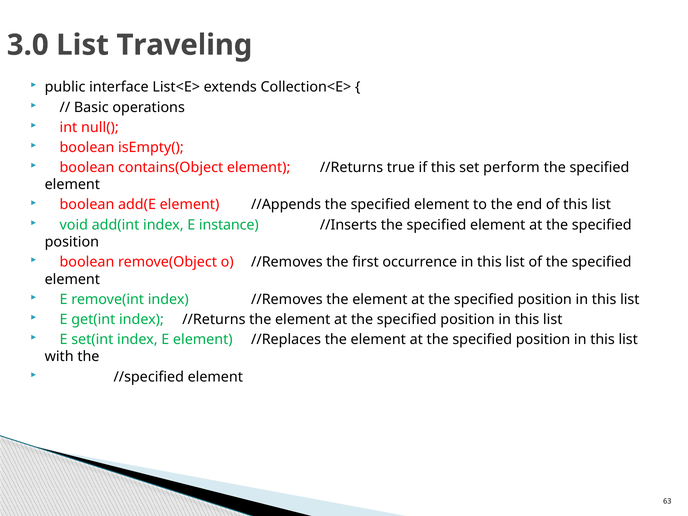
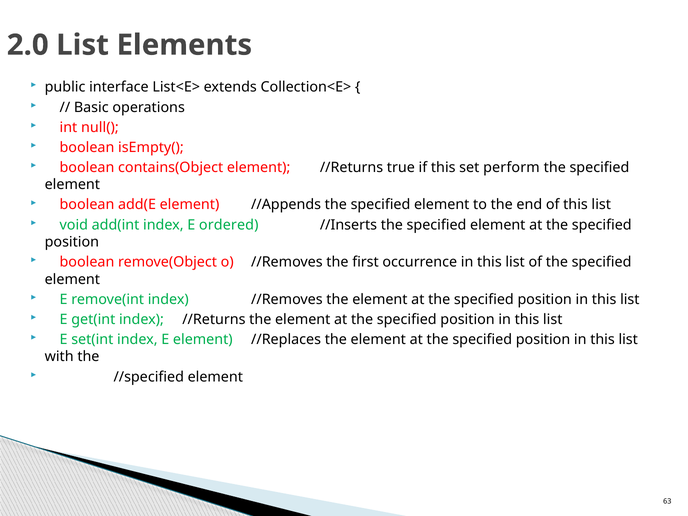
3.0: 3.0 -> 2.0 (28, 45)
Traveling: Traveling -> Elements (184, 45)
instance: instance -> ordered (229, 225)
